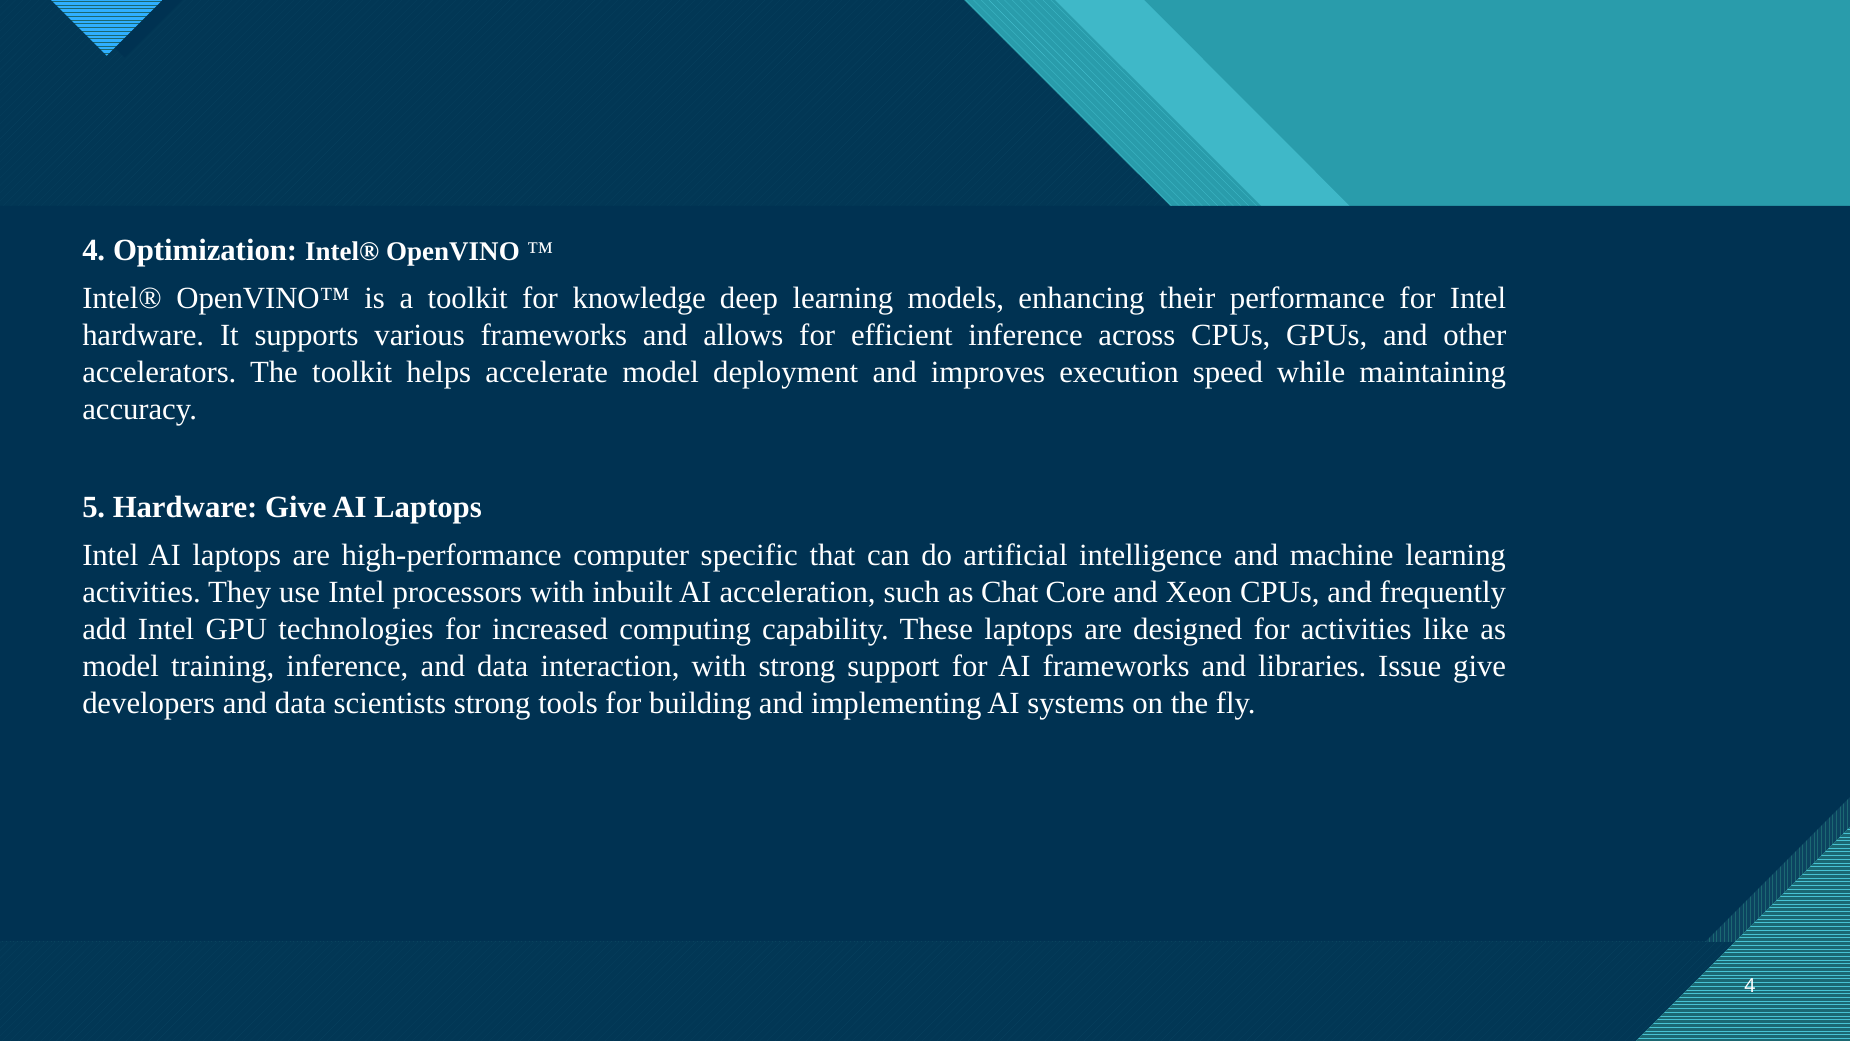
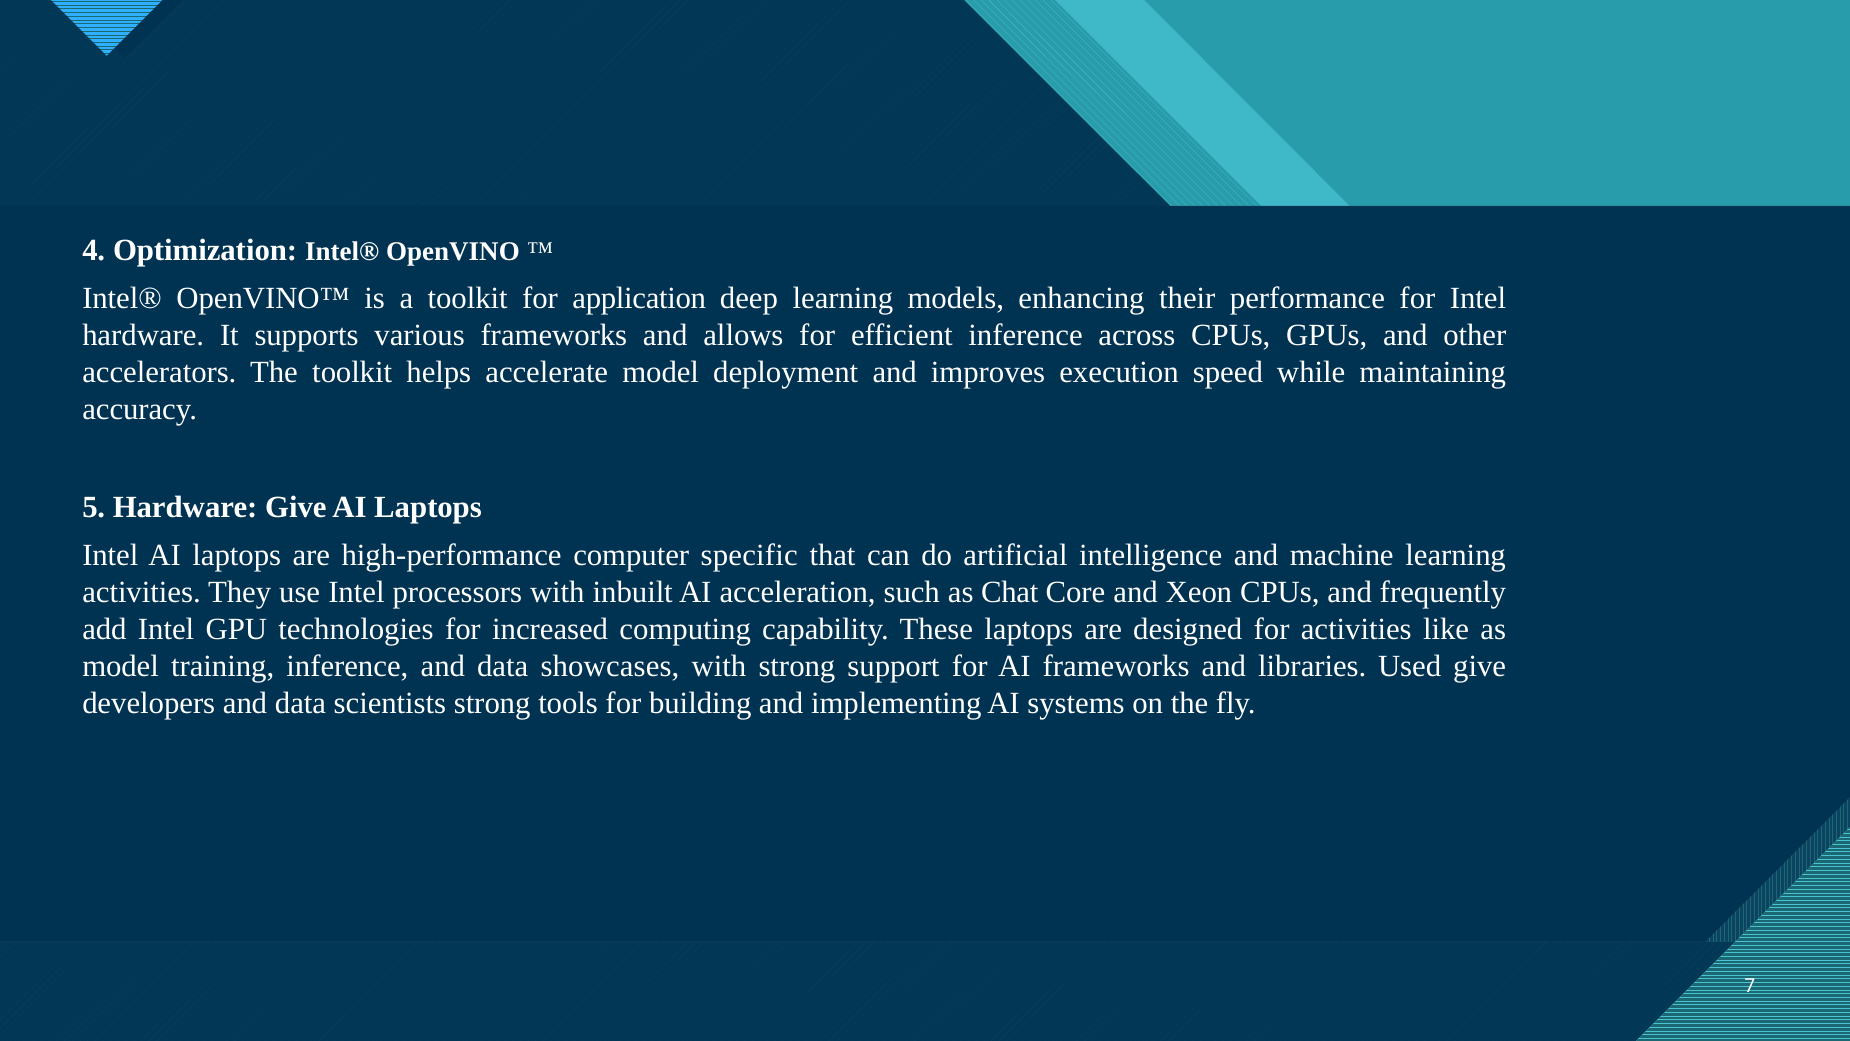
knowledge: knowledge -> application (639, 299)
interaction: interaction -> showcases (610, 666)
Issue: Issue -> Used (1410, 666)
4: 4 -> 7 (1750, 986)
